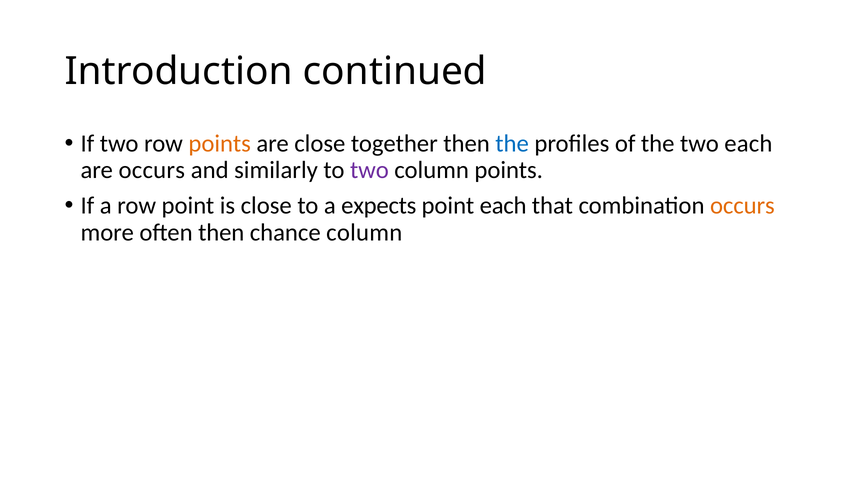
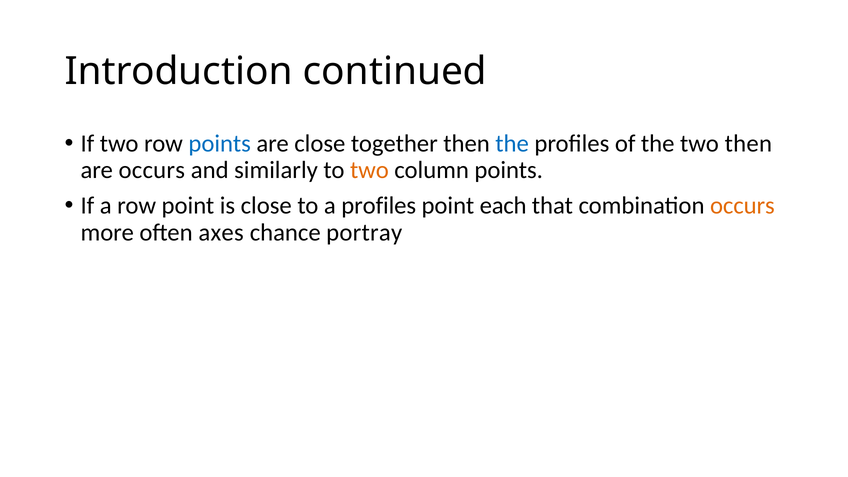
points colour: orange -> blue (220, 143)
two each: each -> then (748, 143)
two colour: purple -> orange (369, 170)
a expects: expects -> profiles (379, 206)
often then: then -> axes (221, 232)
chance column: column -> portray (364, 232)
